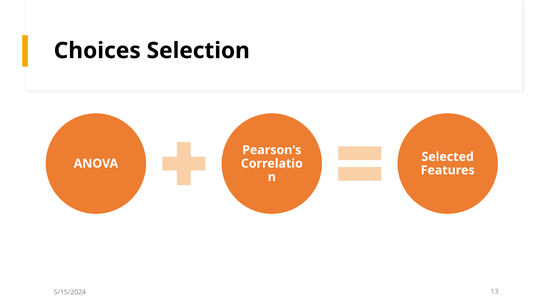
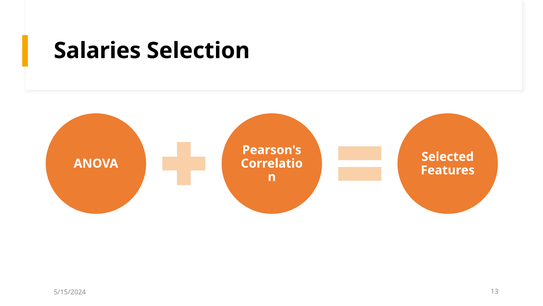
Choices: Choices -> Salaries (97, 51)
